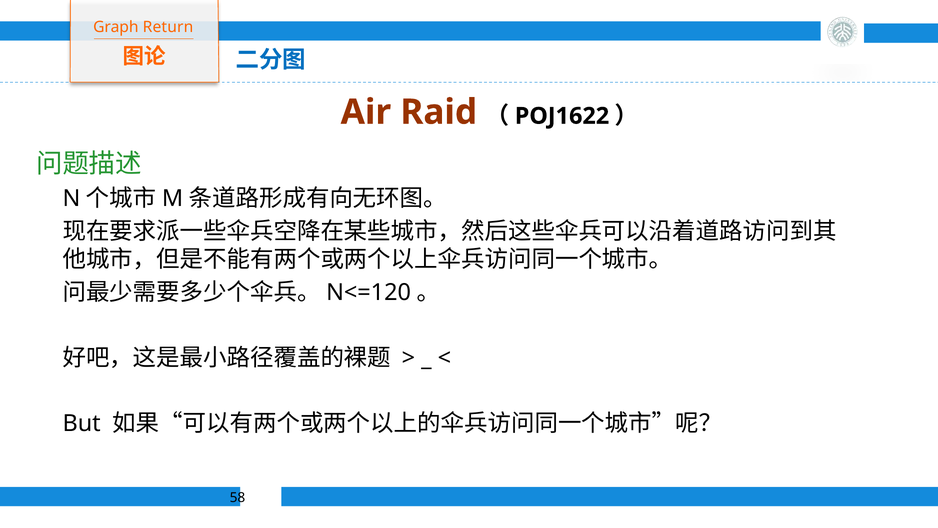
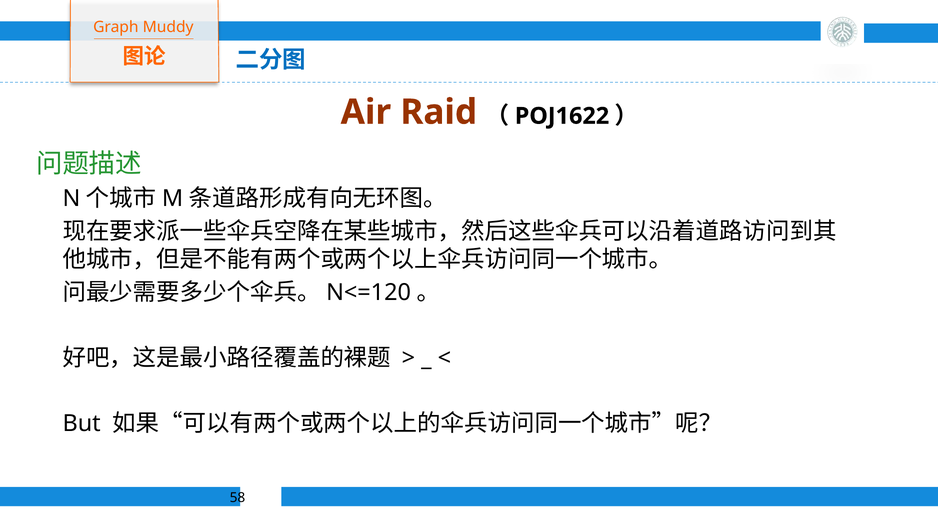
Return: Return -> Muddy (168, 27)
